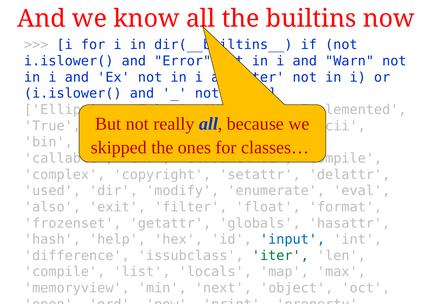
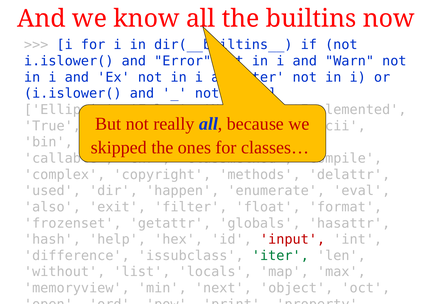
copyright setattr: setattr -> methods (260, 175)
modify: modify -> happen (183, 191)
input colour: blue -> red (293, 240)
compile: compile -> without (65, 272)
